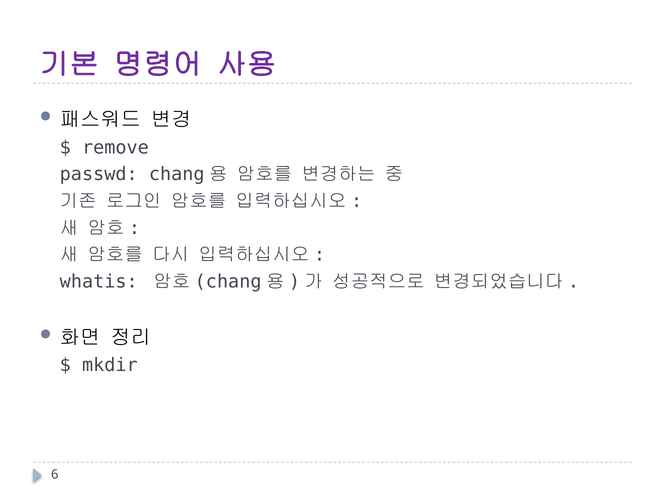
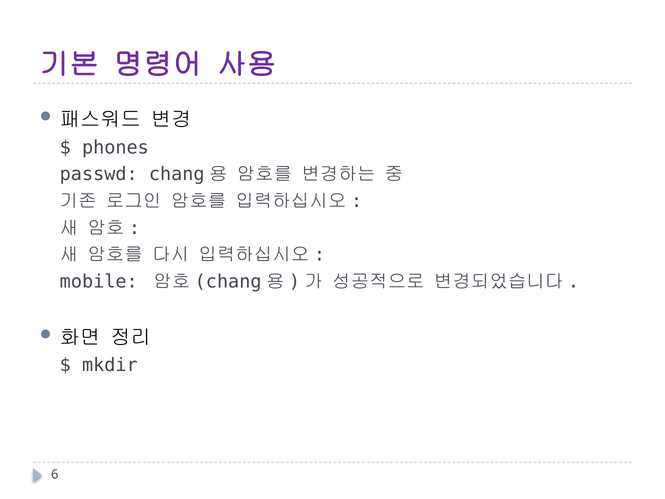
remove: remove -> phones (115, 147)
whatis: whatis -> mobile (99, 281)
